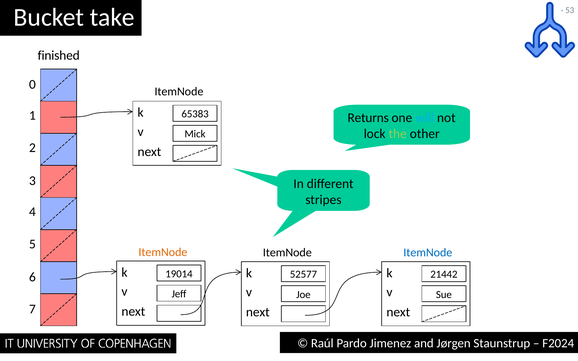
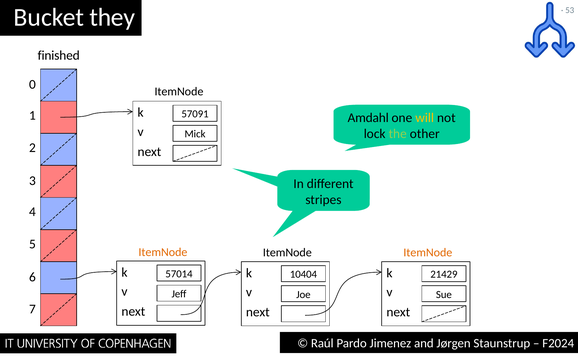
take: take -> they (112, 17)
65383: 65383 -> 57091 (195, 114)
Returns: Returns -> Amdahl (368, 118)
will colour: light blue -> yellow (425, 118)
ItemNode colour: blue -> orange (428, 253)
19014: 19014 -> 57014 (179, 274)
52577: 52577 -> 10404 (303, 275)
21442: 21442 -> 21429 (444, 275)
